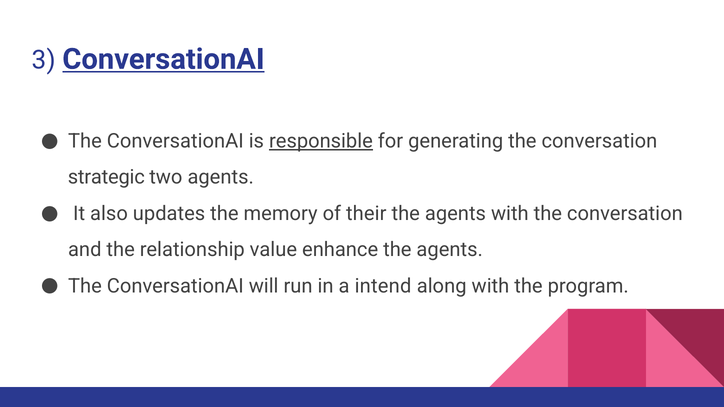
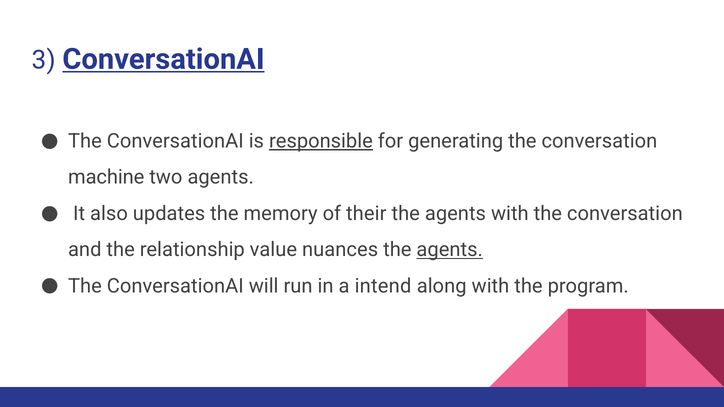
strategic: strategic -> machine (106, 177)
enhance: enhance -> nuances (340, 250)
agents underline: none -> present (450, 250)
